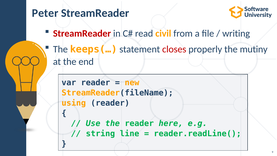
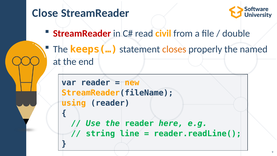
Peter: Peter -> Close (45, 13)
writing: writing -> double (236, 33)
closes colour: red -> orange (174, 49)
mutiny: mutiny -> named (254, 49)
